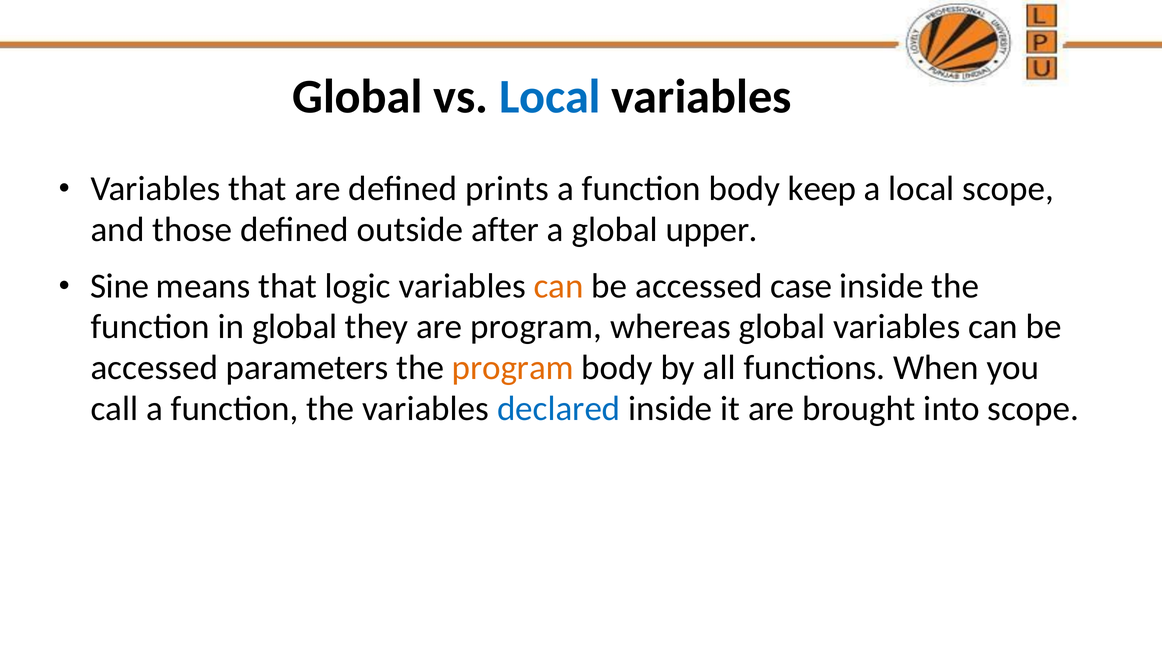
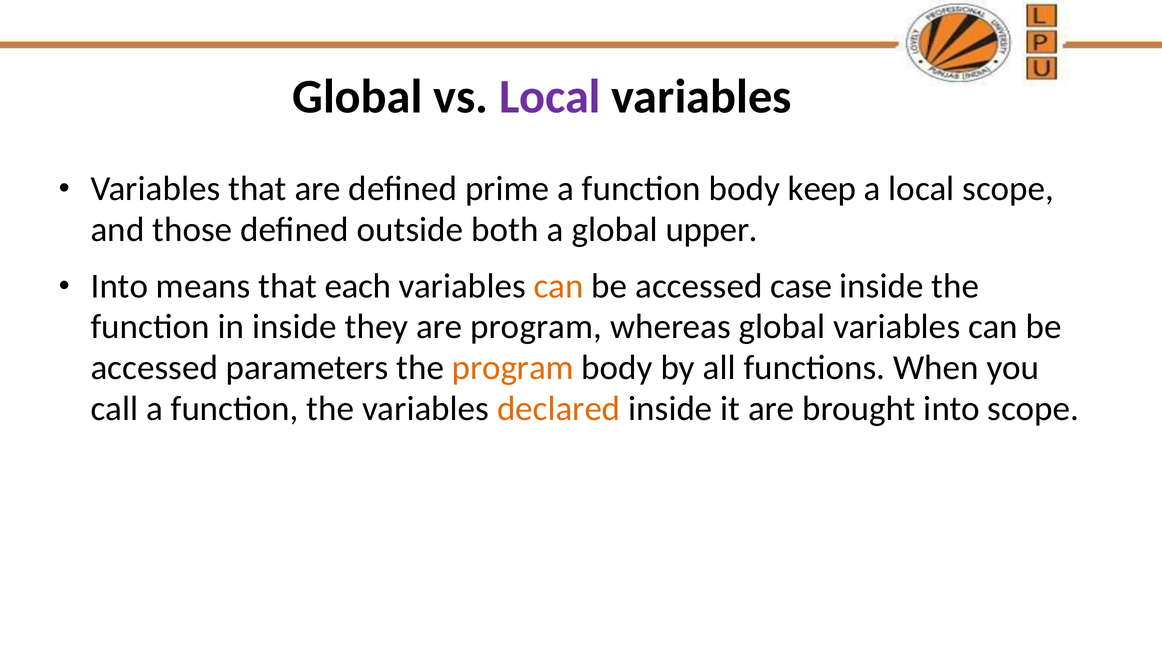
Local colour: blue -> purple (550, 97)
prints: prints -> prime (507, 189)
after: after -> both (505, 230)
Sine: Sine -> Into (119, 286)
logic: logic -> each (358, 286)
in global: global -> inside (294, 327)
declared colour: blue -> orange (559, 409)
